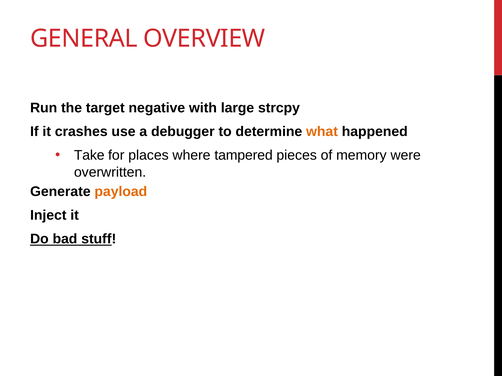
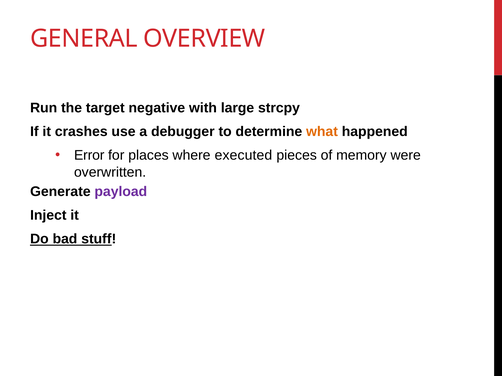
Take: Take -> Error (89, 156)
tampered: tampered -> executed (243, 156)
payload colour: orange -> purple (121, 192)
